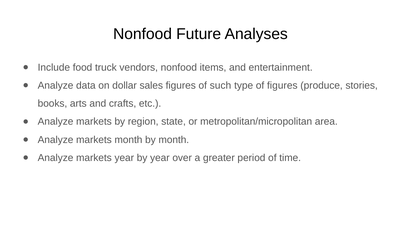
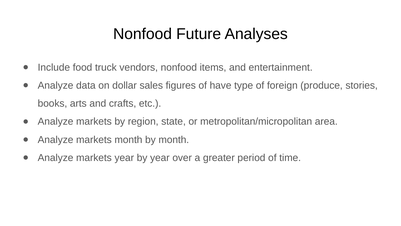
such: such -> have (221, 85)
of figures: figures -> foreign (282, 85)
